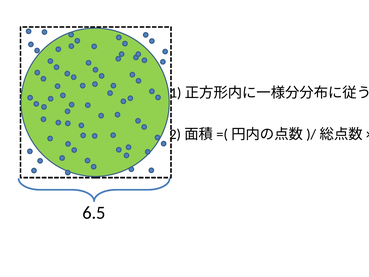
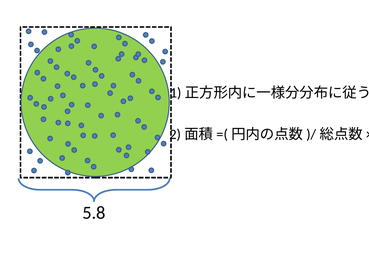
6.5: 6.5 -> 5.8 (94, 213)
